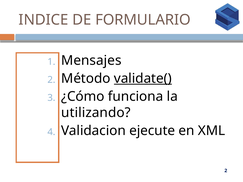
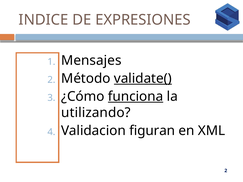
FORMULARIO: FORMULARIO -> EXPRESIONES (143, 20)
funciona underline: none -> present (136, 97)
ejecute: ejecute -> figuran (152, 131)
